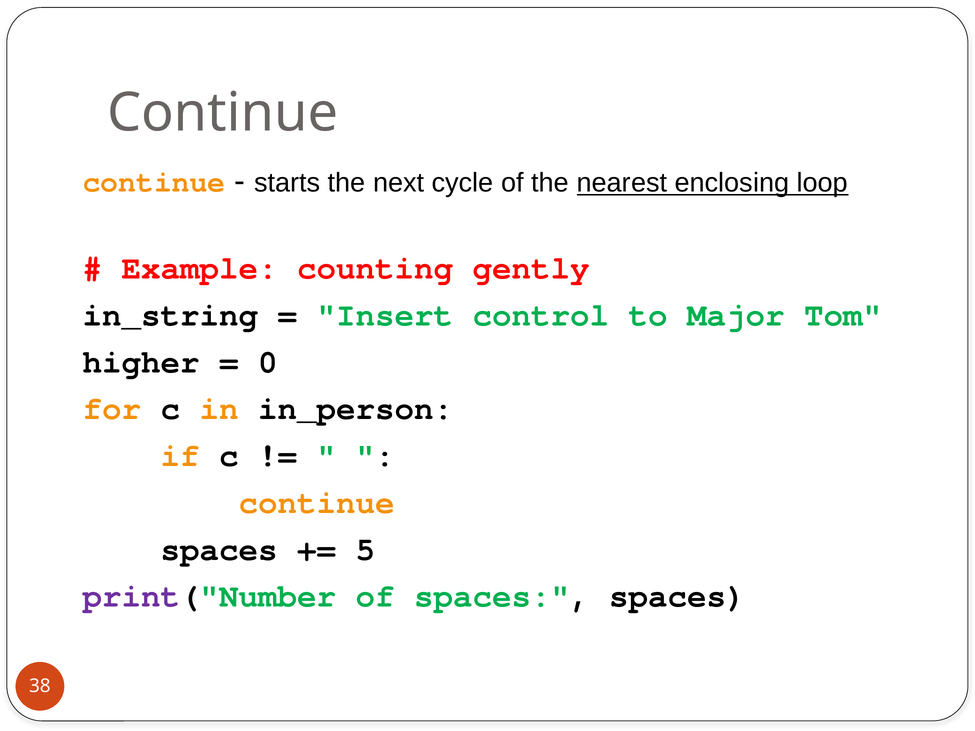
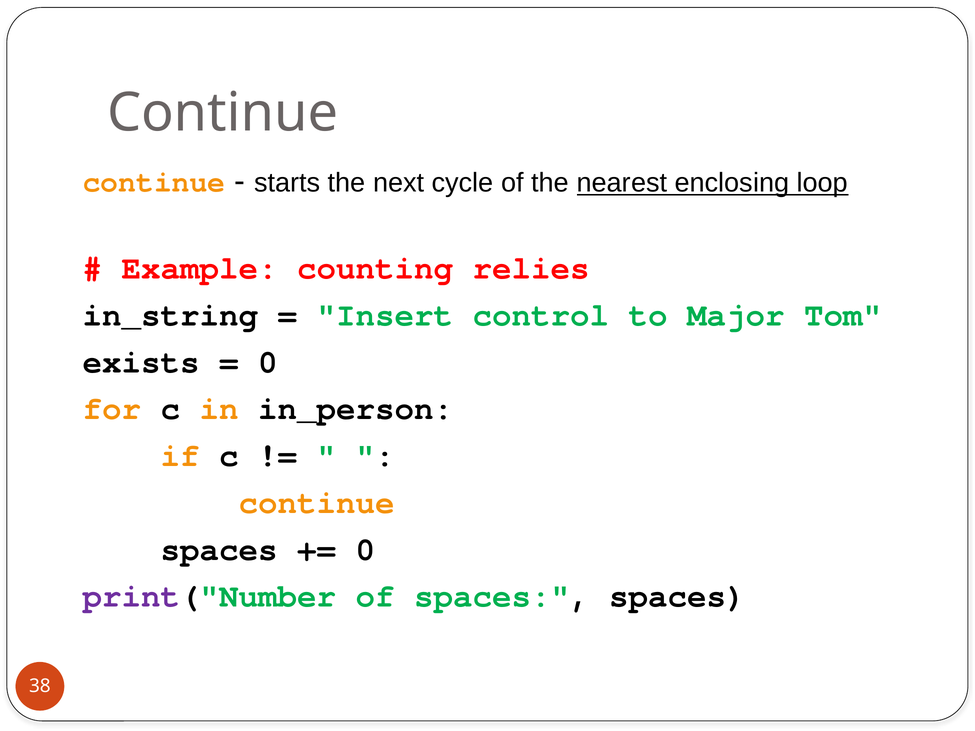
gently: gently -> relies (531, 268)
higher: higher -> exists (141, 362)
5: 5 -> 0 (366, 549)
